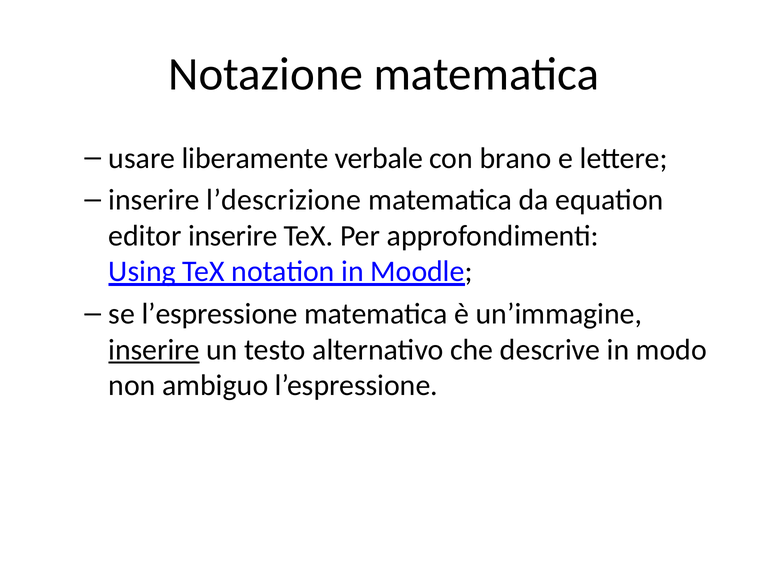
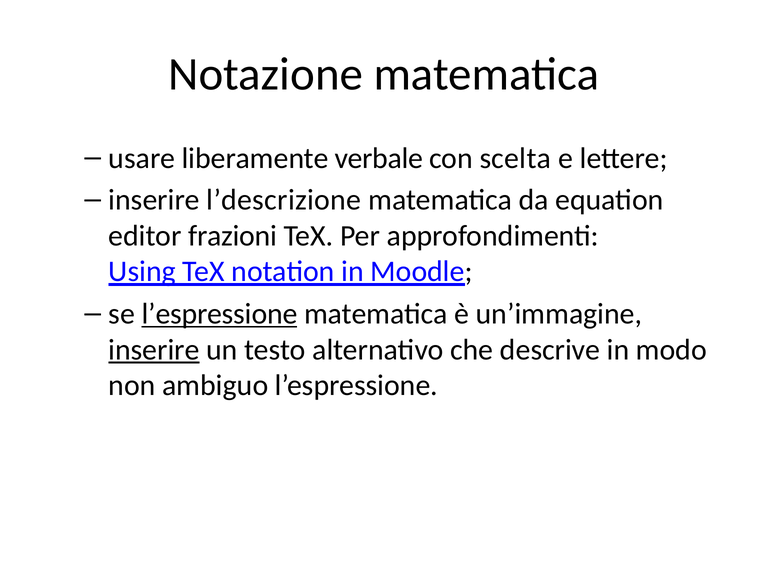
brano: brano -> scelta (515, 158)
editor inserire: inserire -> frazioni (233, 236)
l’espressione underline: none -> present (220, 314)
